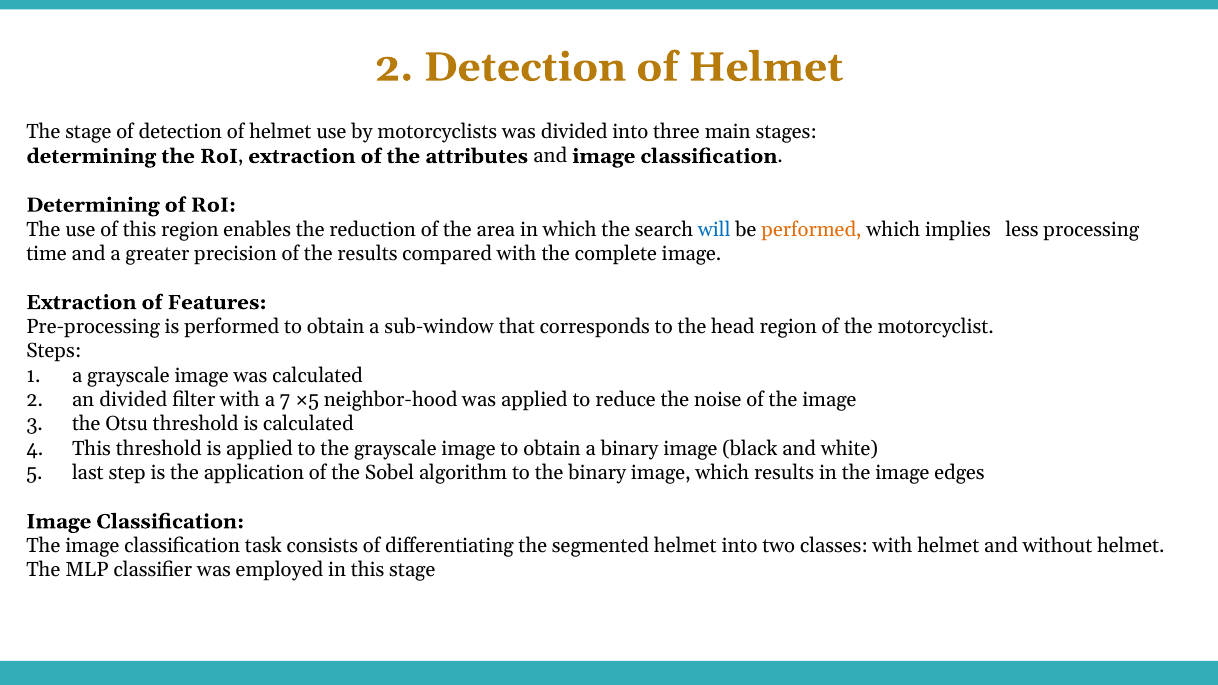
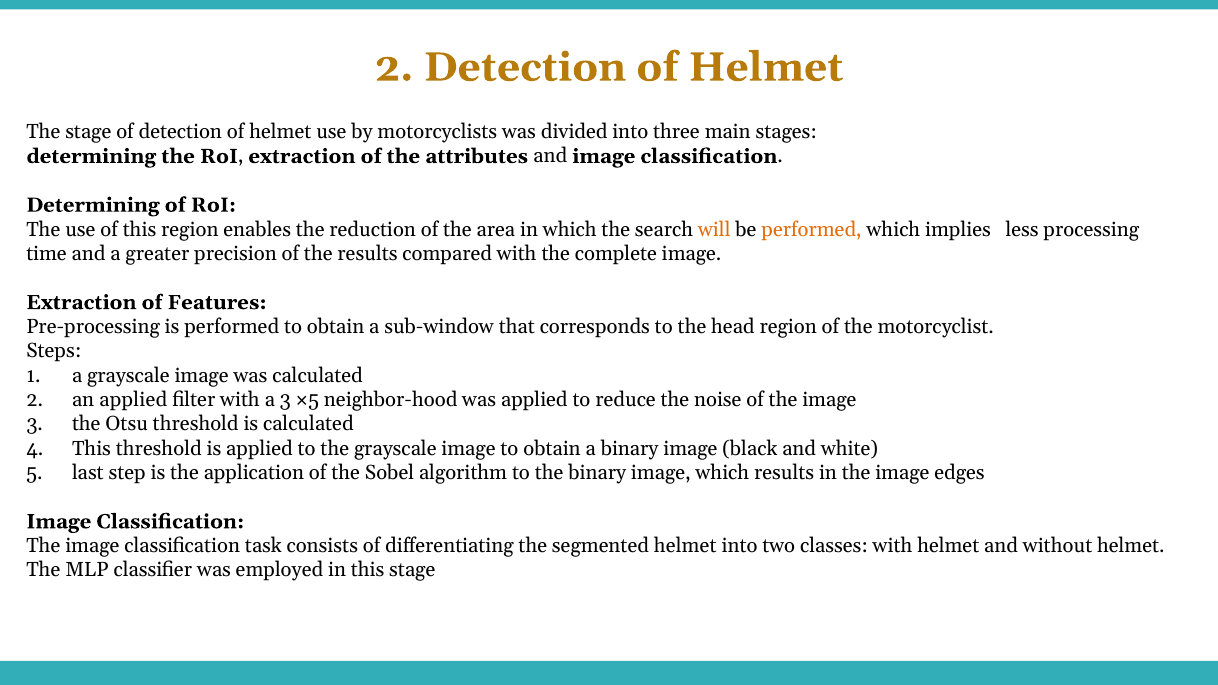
will colour: blue -> orange (714, 229)
an divided: divided -> applied (133, 400)
a 7: 7 -> 3 (285, 400)
